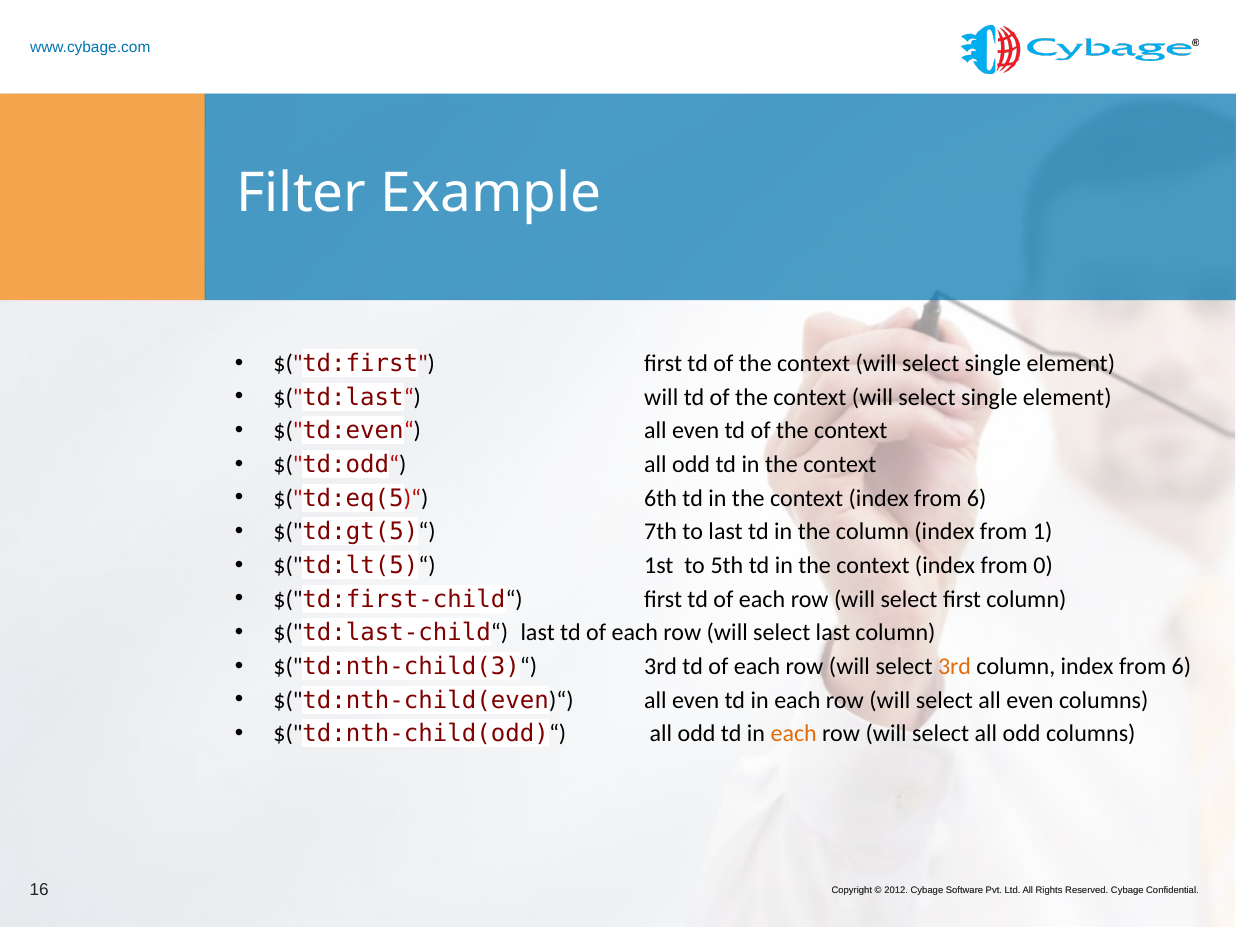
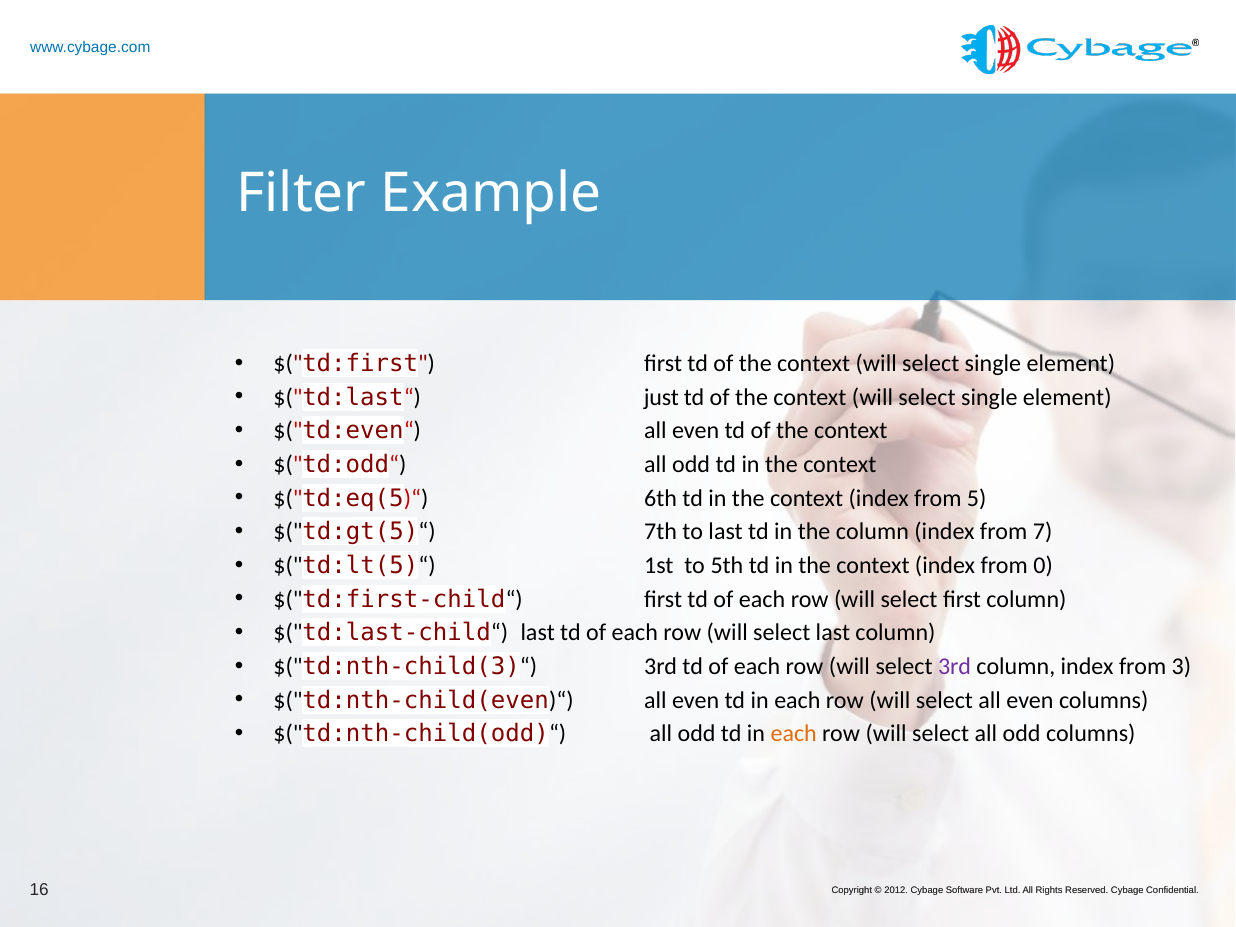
$("td:last“ will: will -> just (661, 397)
context index from 6: 6 -> 5 (977, 498)
1: 1 -> 7 (1043, 532)
3rd colour: orange -> purple (955, 666)
column index from 6: 6 -> 3 (1181, 666)
